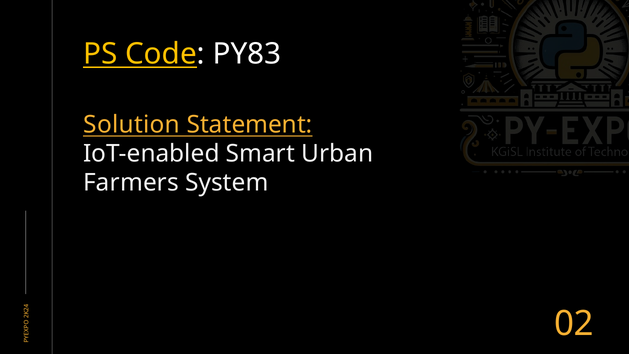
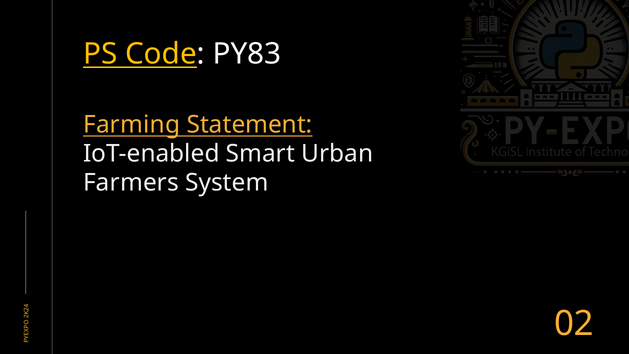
Solution: Solution -> Farming (132, 125)
